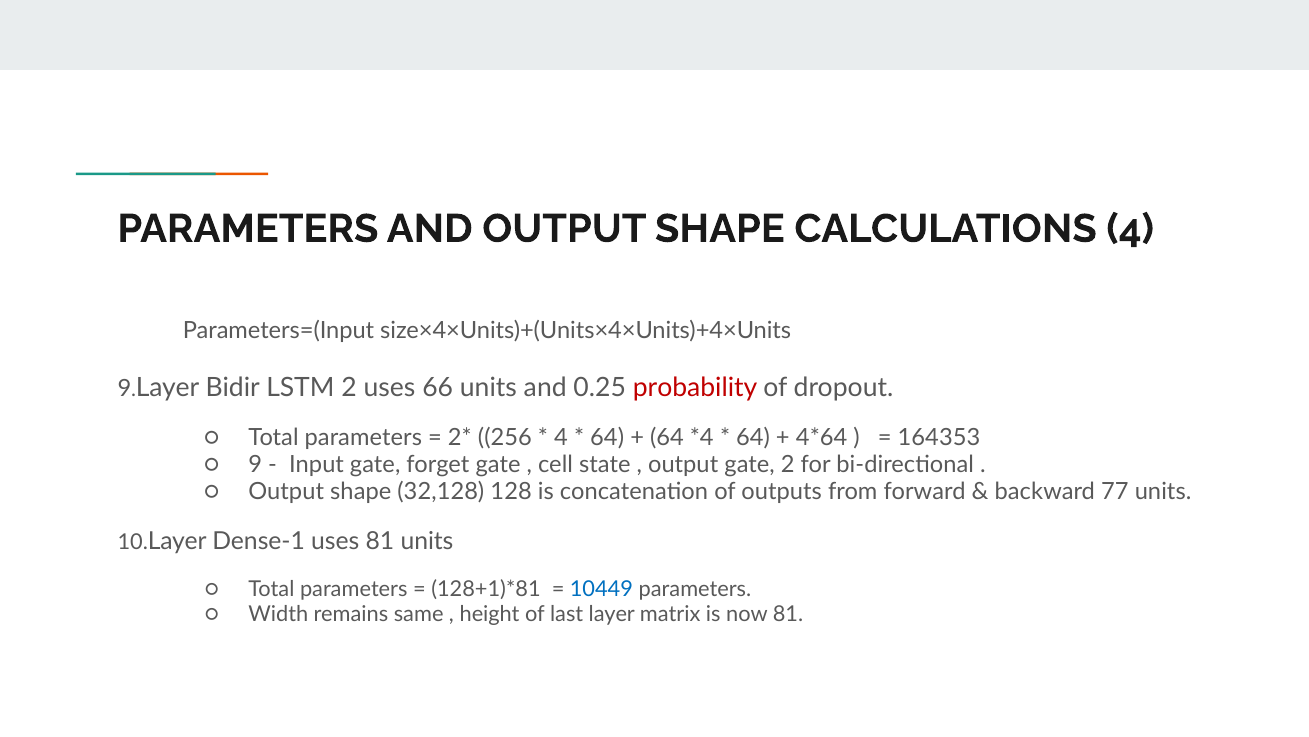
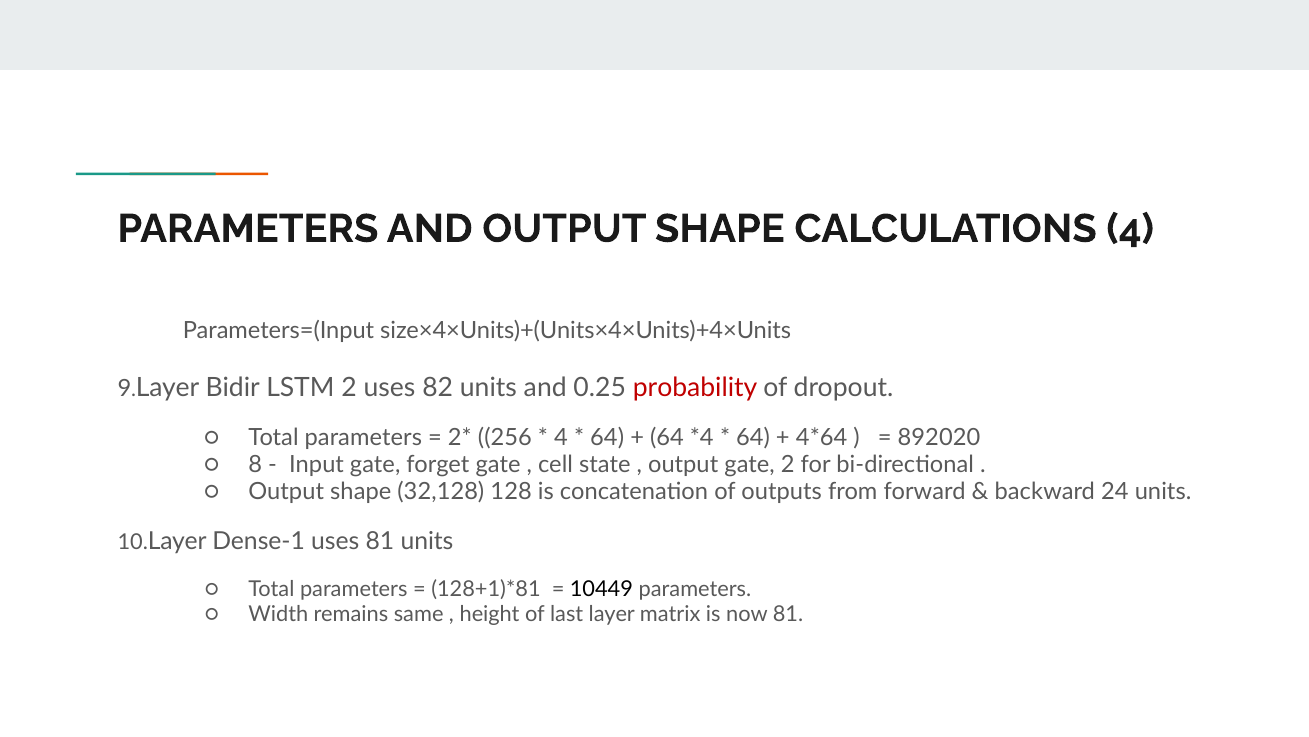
66: 66 -> 82 (438, 388)
164353: 164353 -> 892020 (939, 437)
9: 9 -> 8 (255, 464)
77: 77 -> 24 (1115, 491)
10449 colour: blue -> black (601, 589)
